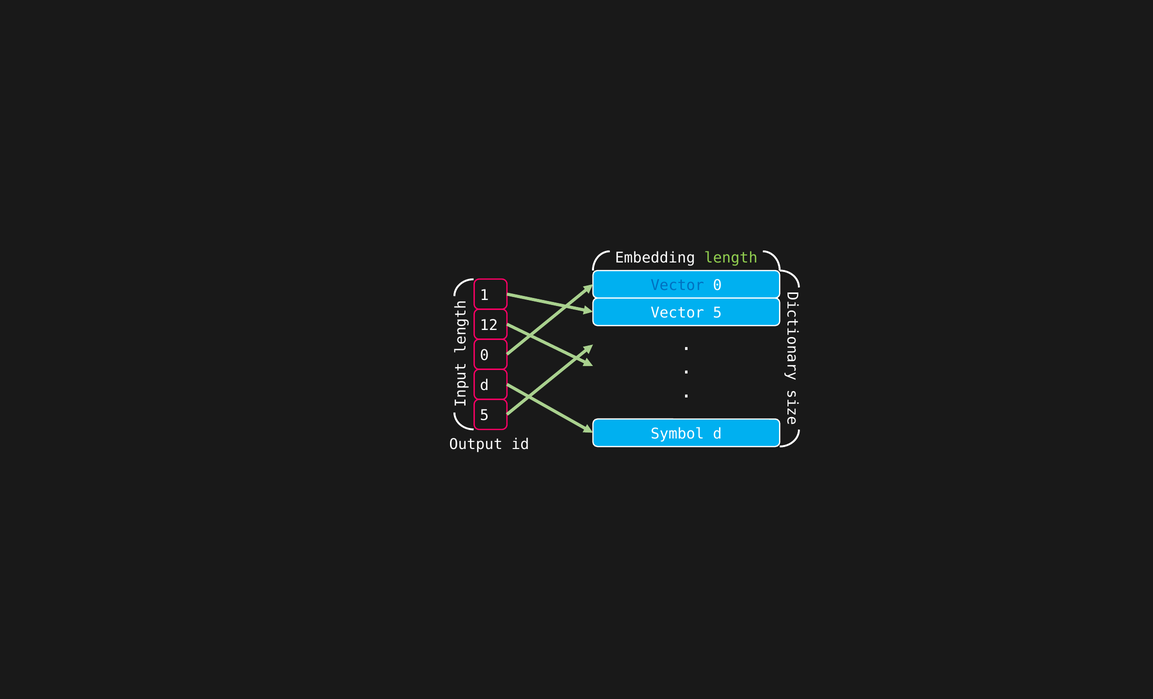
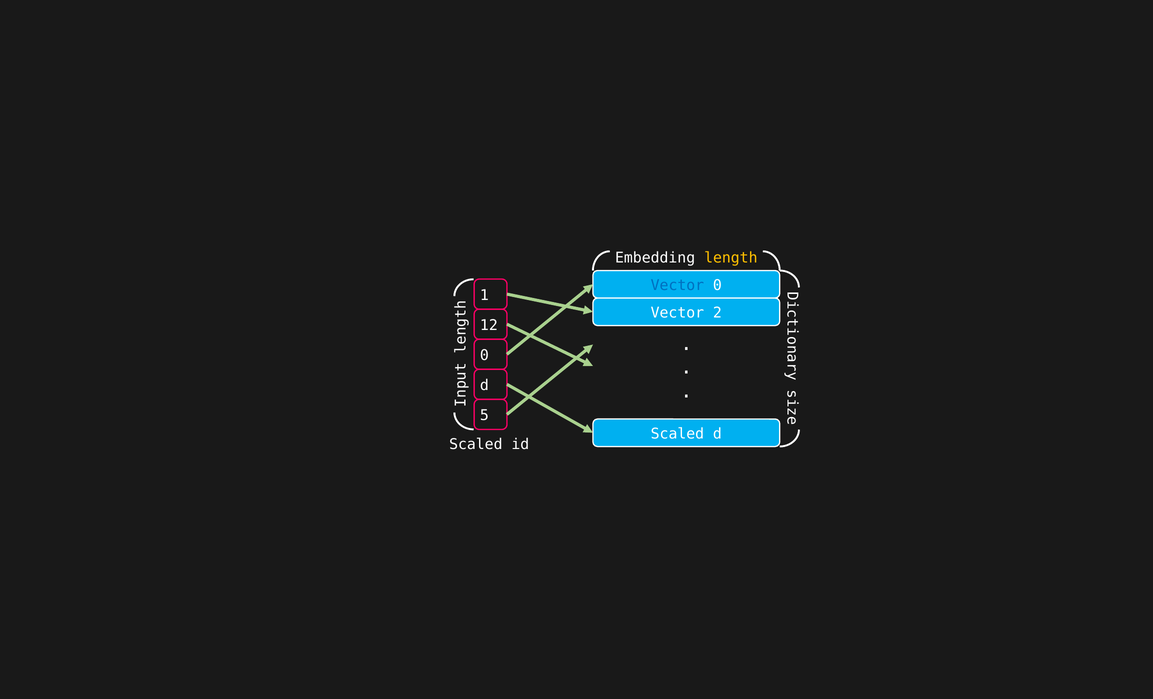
length colour: light green -> yellow (731, 258)
Vector 5: 5 -> 2 (717, 313)
Symbol: Symbol -> Scaled (677, 434)
Output: Output -> Scaled (476, 444)
